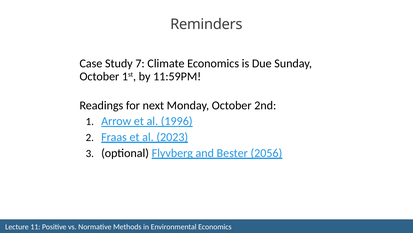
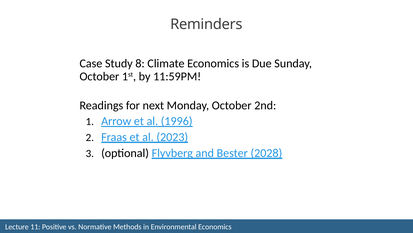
7: 7 -> 8 (140, 63)
2056: 2056 -> 2028 (266, 153)
